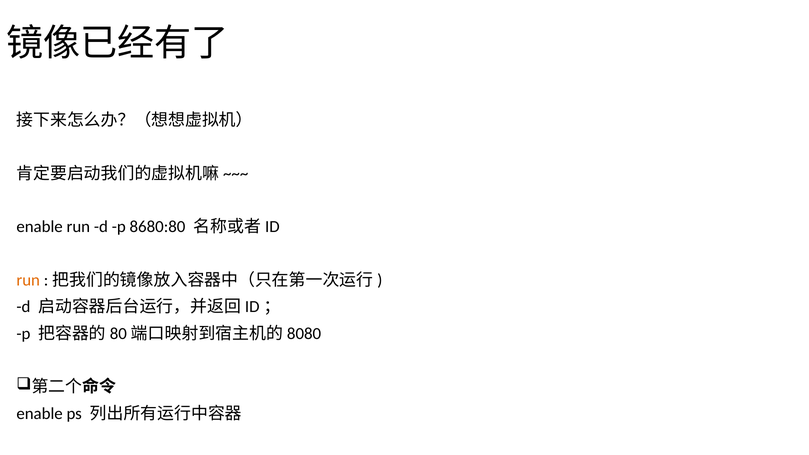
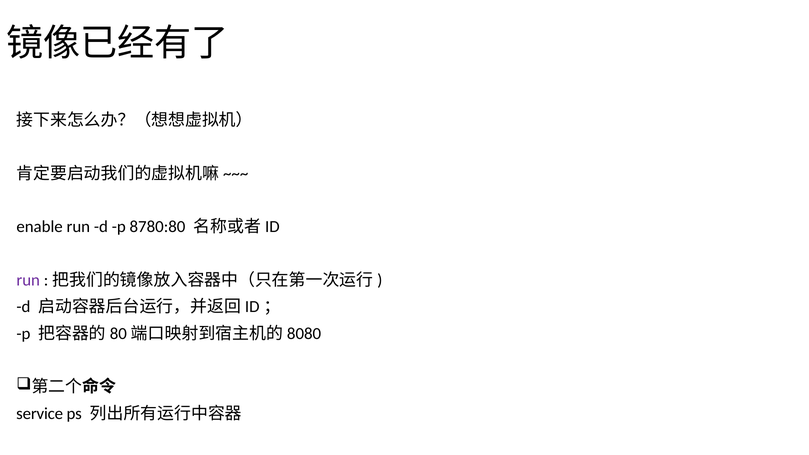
8680:80: 8680:80 -> 8780:80 (157, 227)
run colour: orange -> purple (28, 280)
enable: enable -> service (40, 414)
